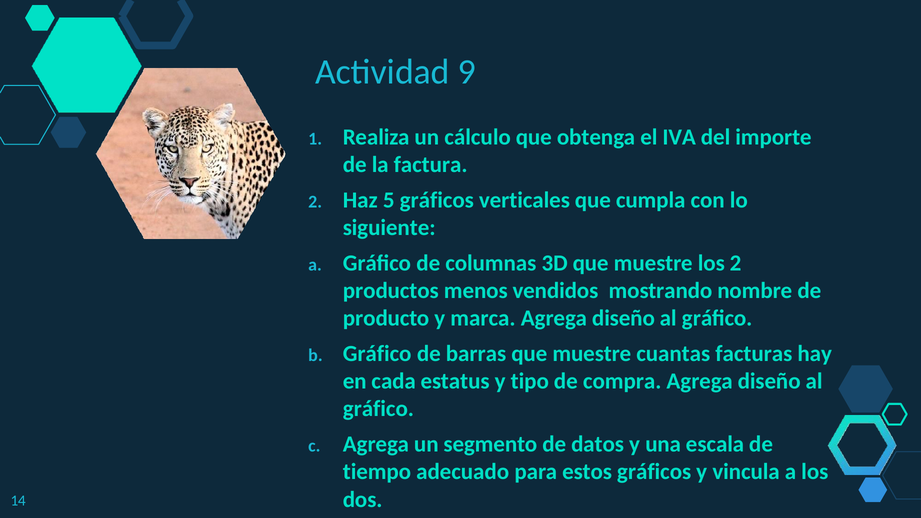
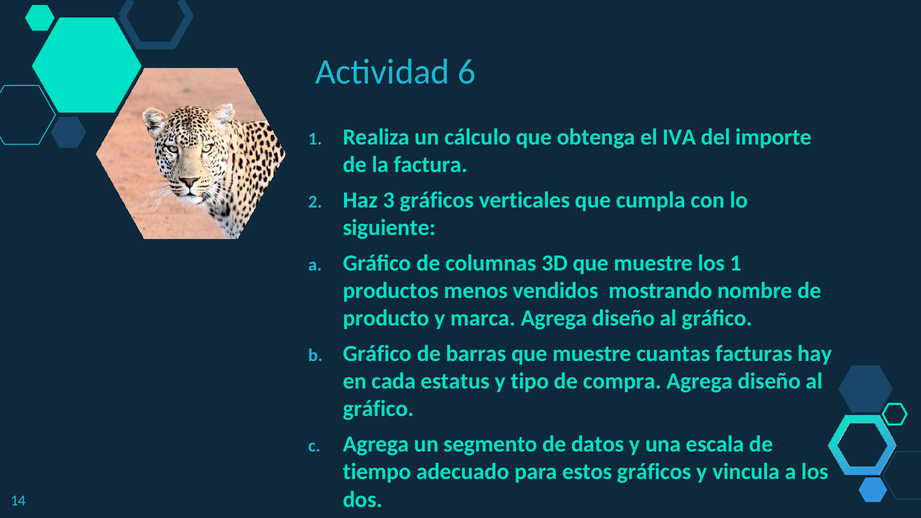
9: 9 -> 6 (467, 72)
5: 5 -> 3 (389, 200)
los 2: 2 -> 1 (735, 263)
